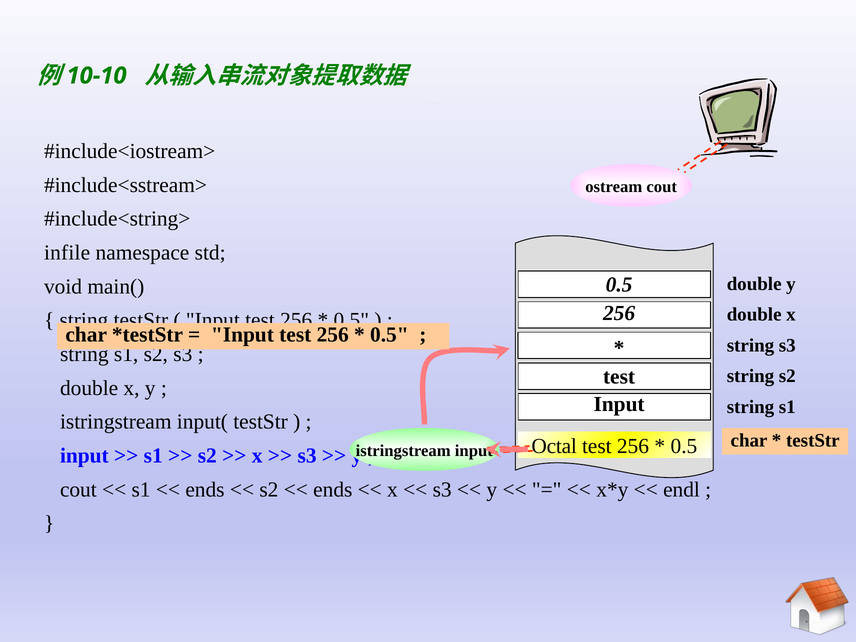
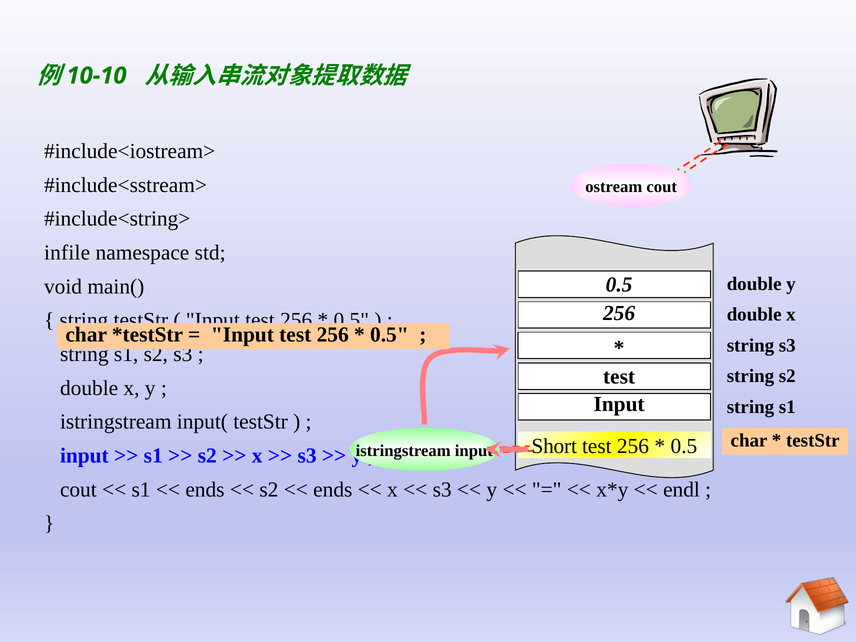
Octal: Octal -> Short (554, 446)
